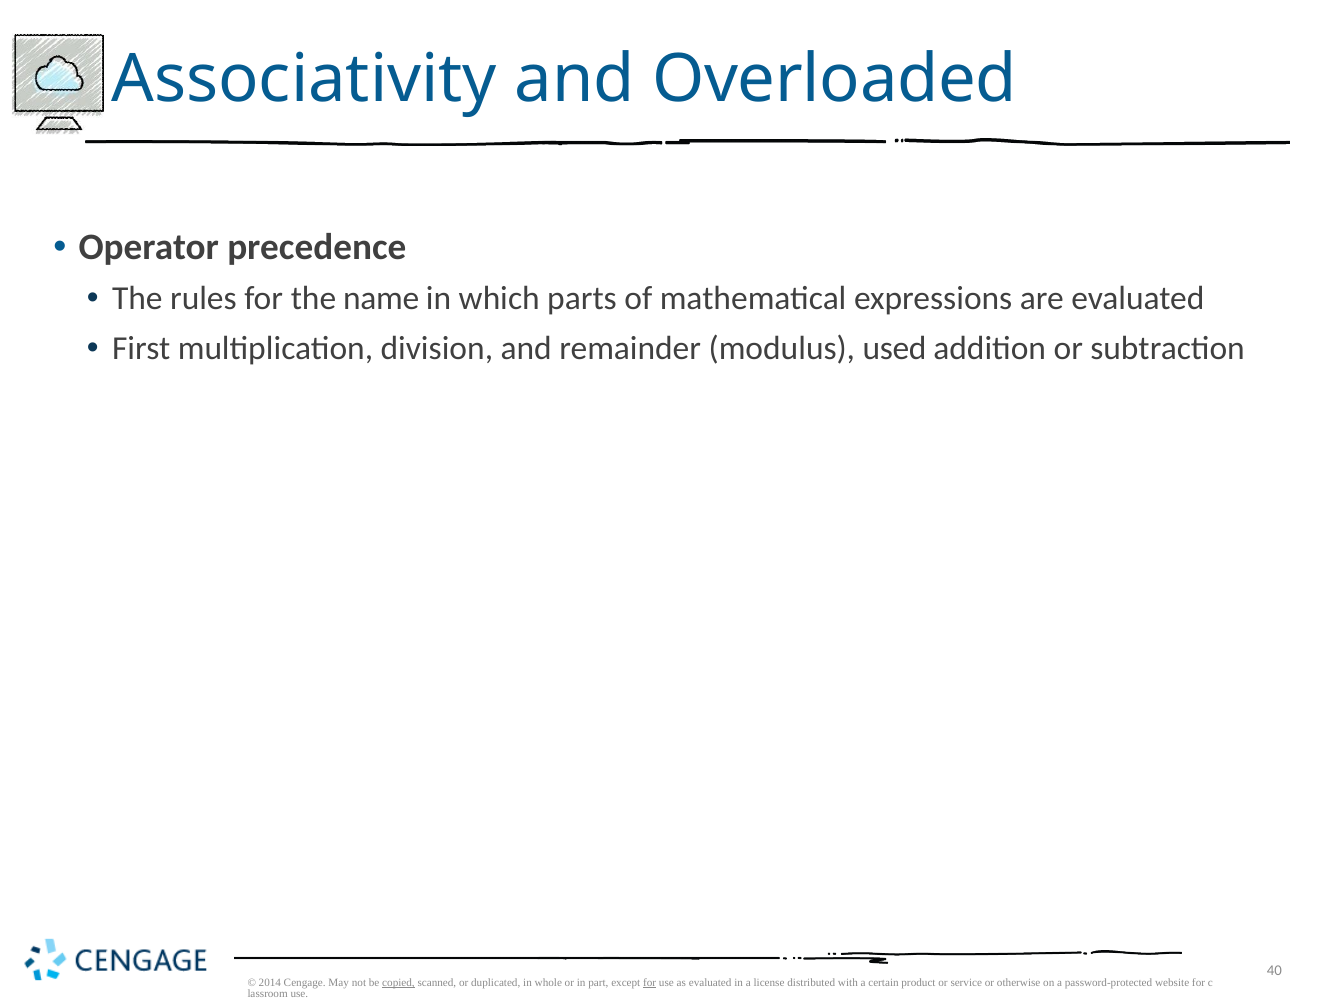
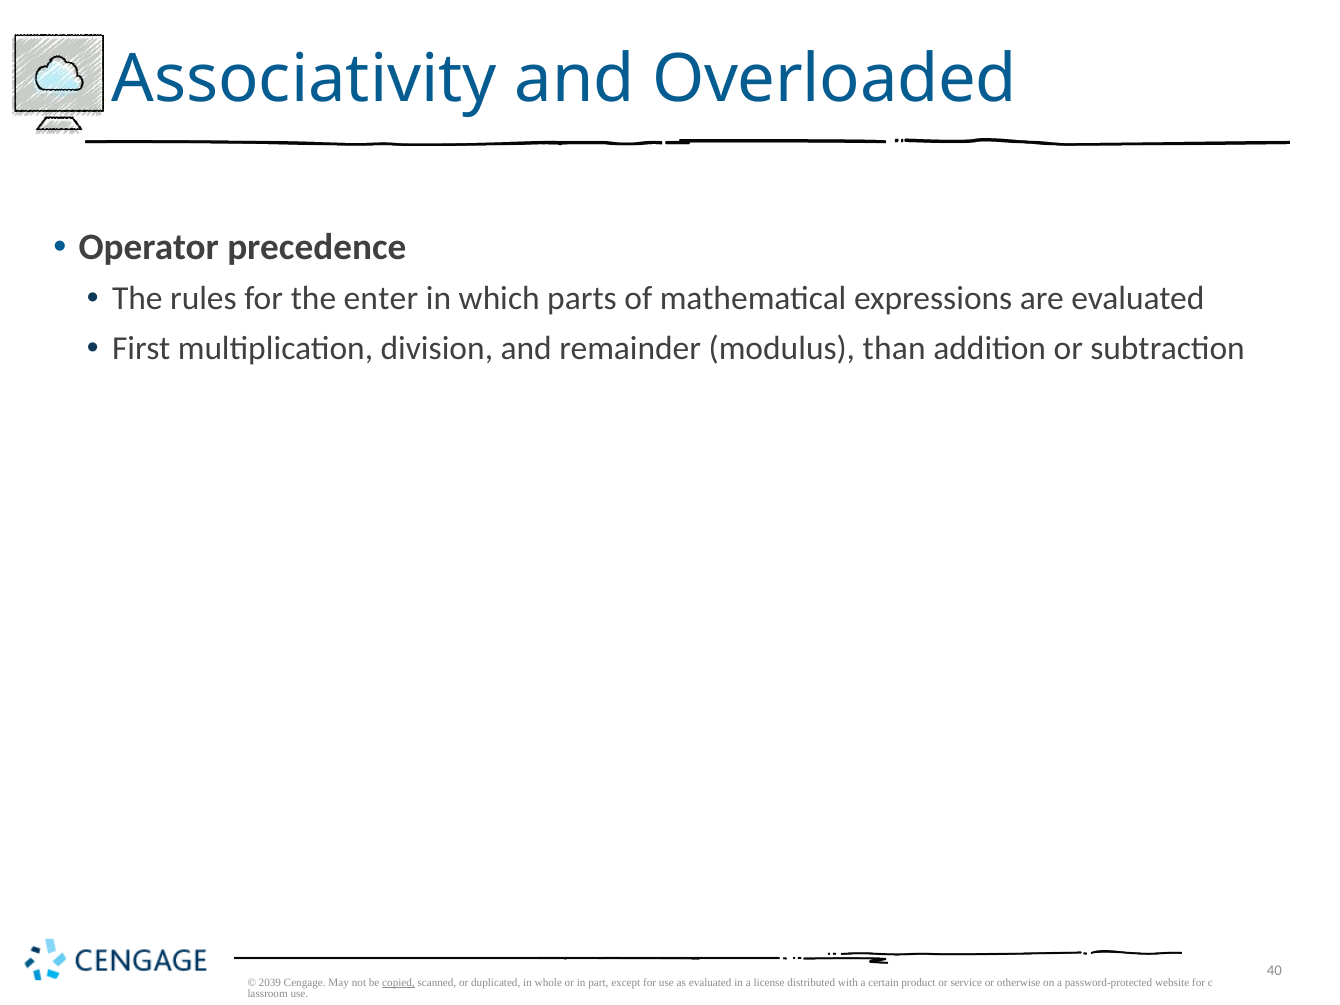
name: name -> enter (381, 299)
used: used -> than (894, 348)
2014: 2014 -> 2039 (270, 983)
for underline: present -> none (650, 983)
